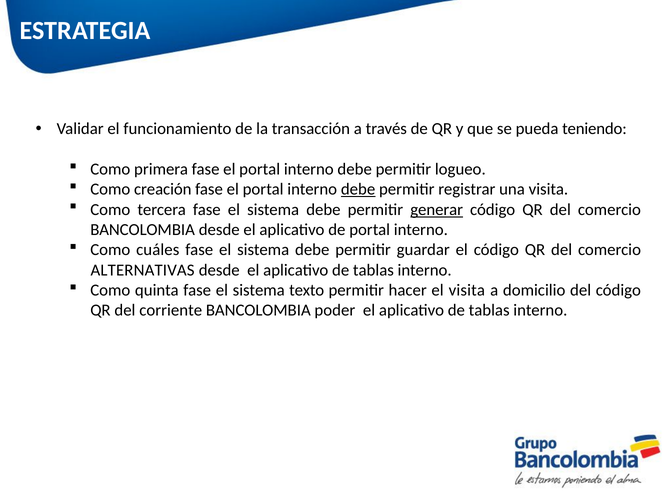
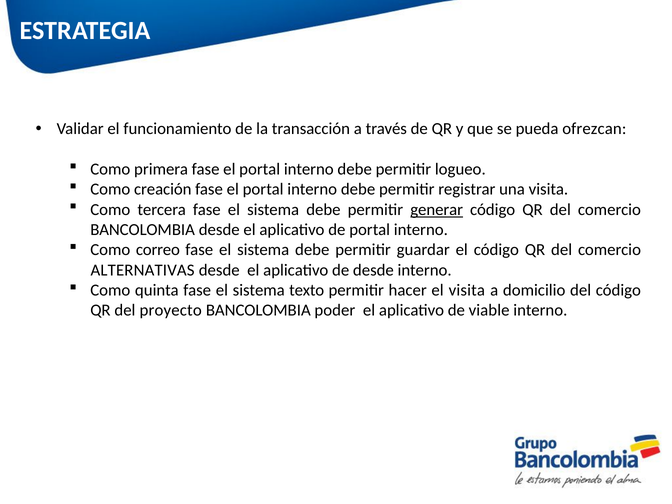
teniendo: teniendo -> ofrezcan (594, 129)
debe underline: present -> none (358, 189)
cuáles: cuáles -> correo (158, 250)
tablas: tablas -> desde (373, 270)
corriente: corriente -> proyecto (171, 310)
tablas: tablas -> viable (489, 310)
